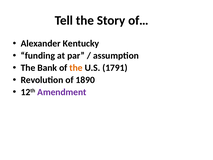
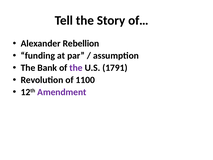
Kentucky: Kentucky -> Rebellion (81, 43)
the colour: orange -> purple (76, 68)
1890: 1890 -> 1100 (85, 80)
